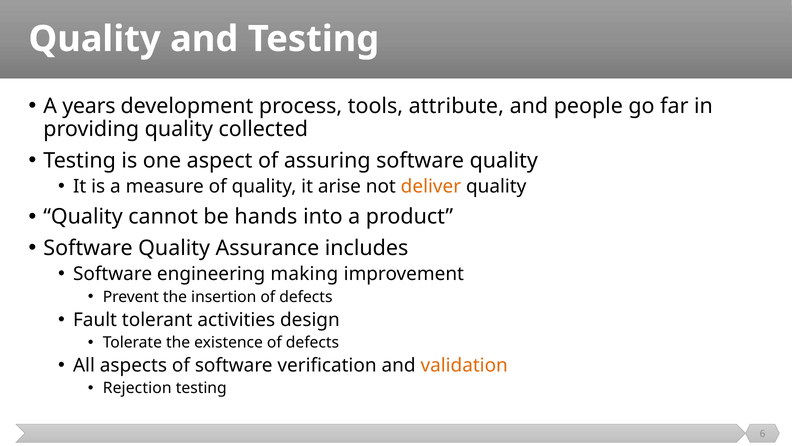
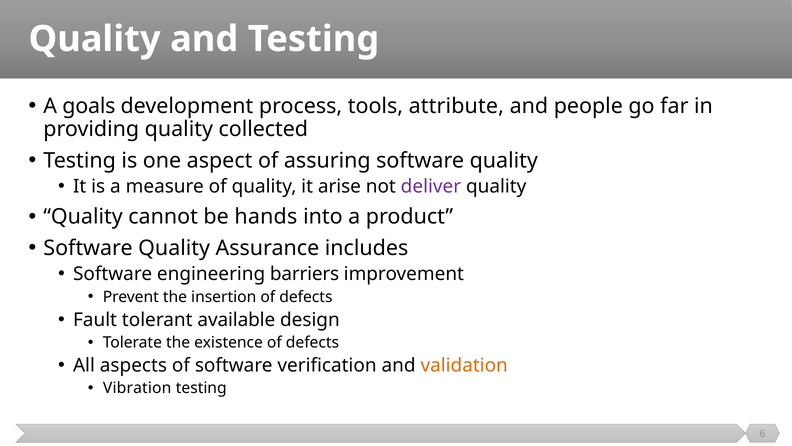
years: years -> goals (89, 106)
deliver colour: orange -> purple (431, 186)
making: making -> barriers (305, 274)
activities: activities -> available (236, 319)
Rejection: Rejection -> Vibration (137, 388)
